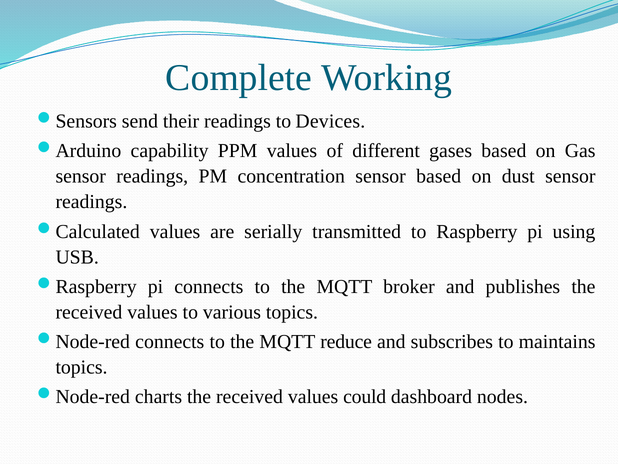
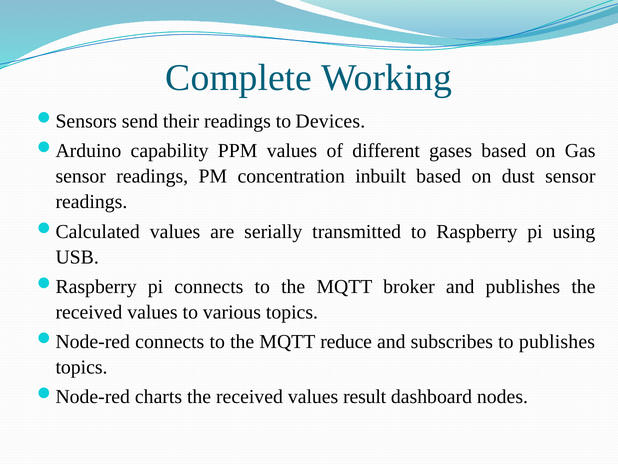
concentration sensor: sensor -> inbuilt (381, 176)
to maintains: maintains -> publishes (557, 341)
could: could -> result (365, 397)
